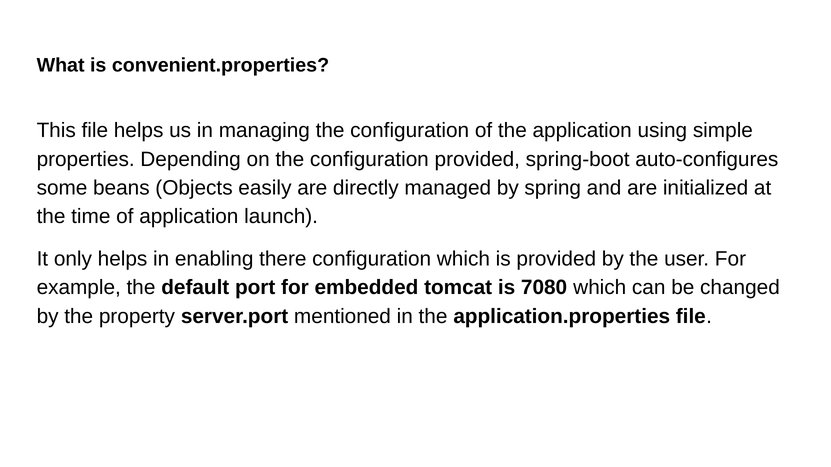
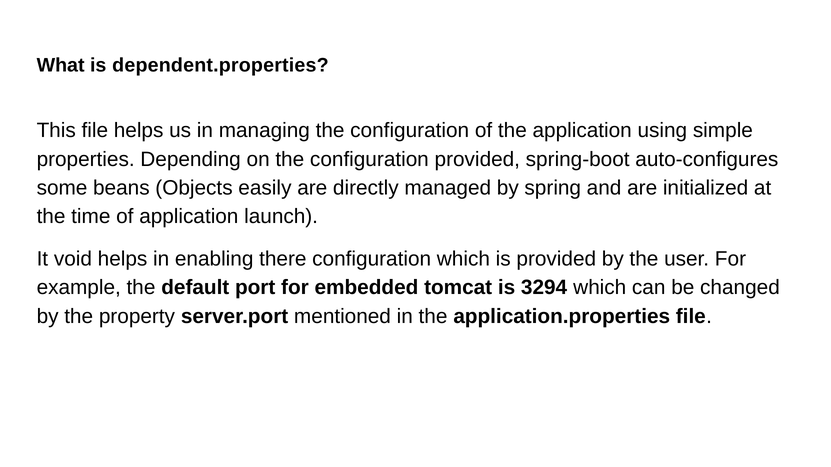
convenient.properties: convenient.properties -> dependent.properties (220, 65)
only: only -> void (73, 259)
7080: 7080 -> 3294 (544, 288)
